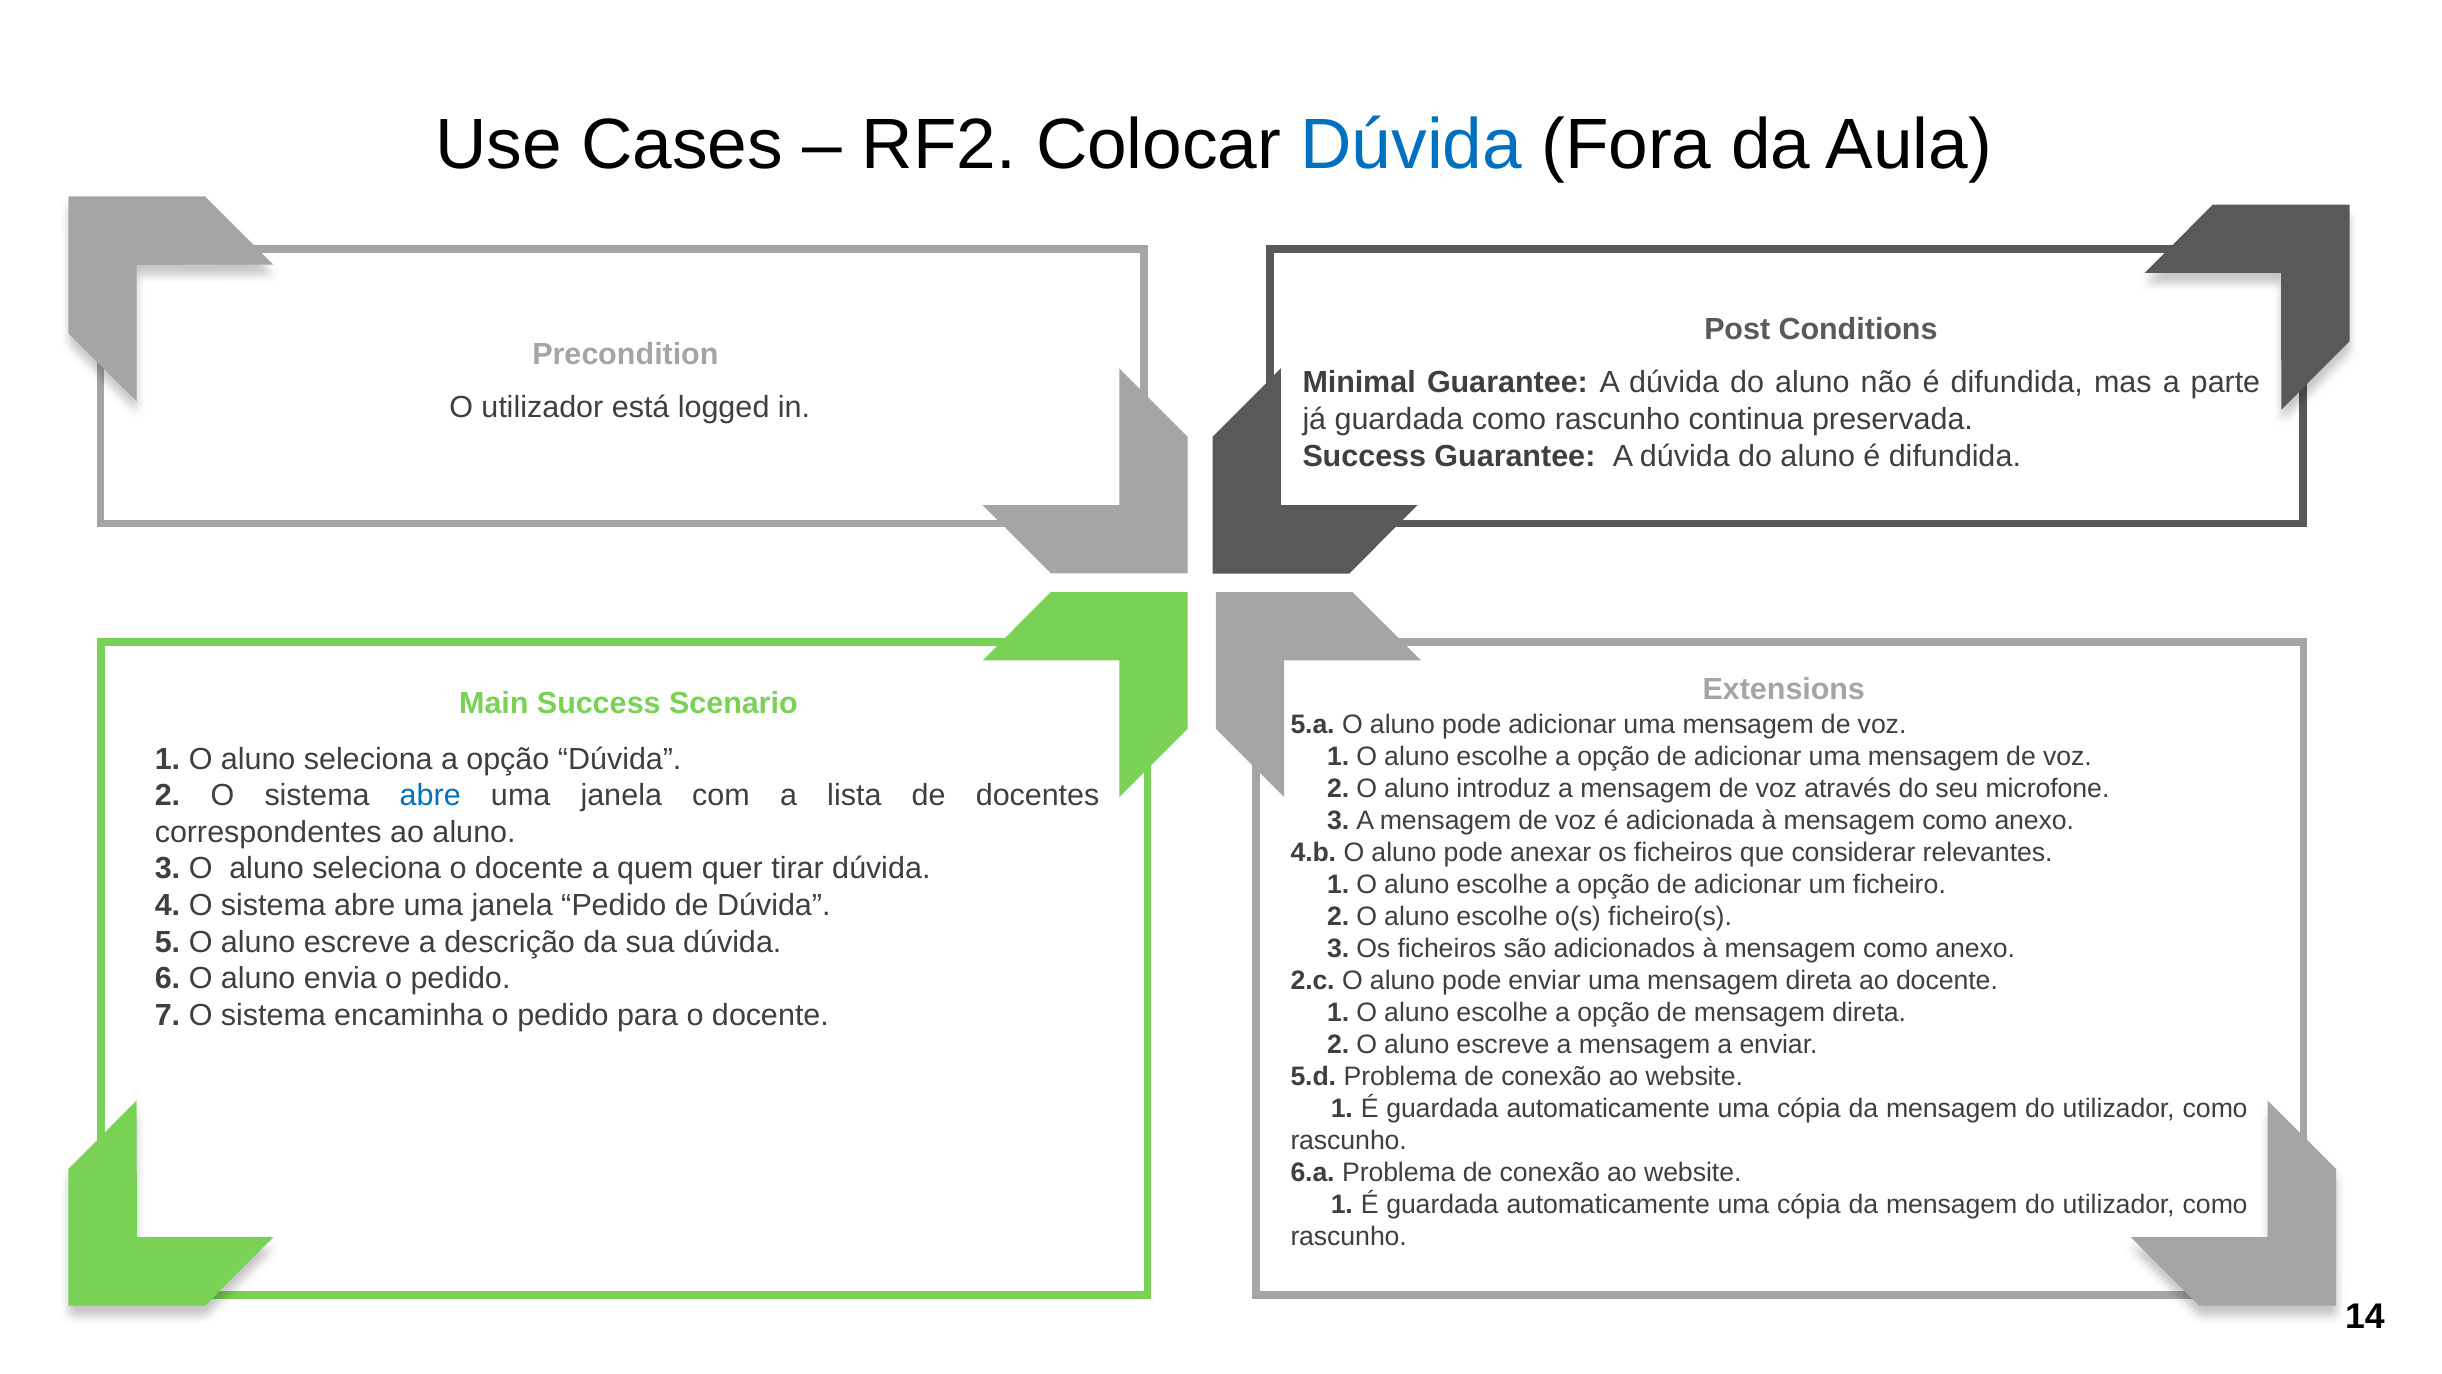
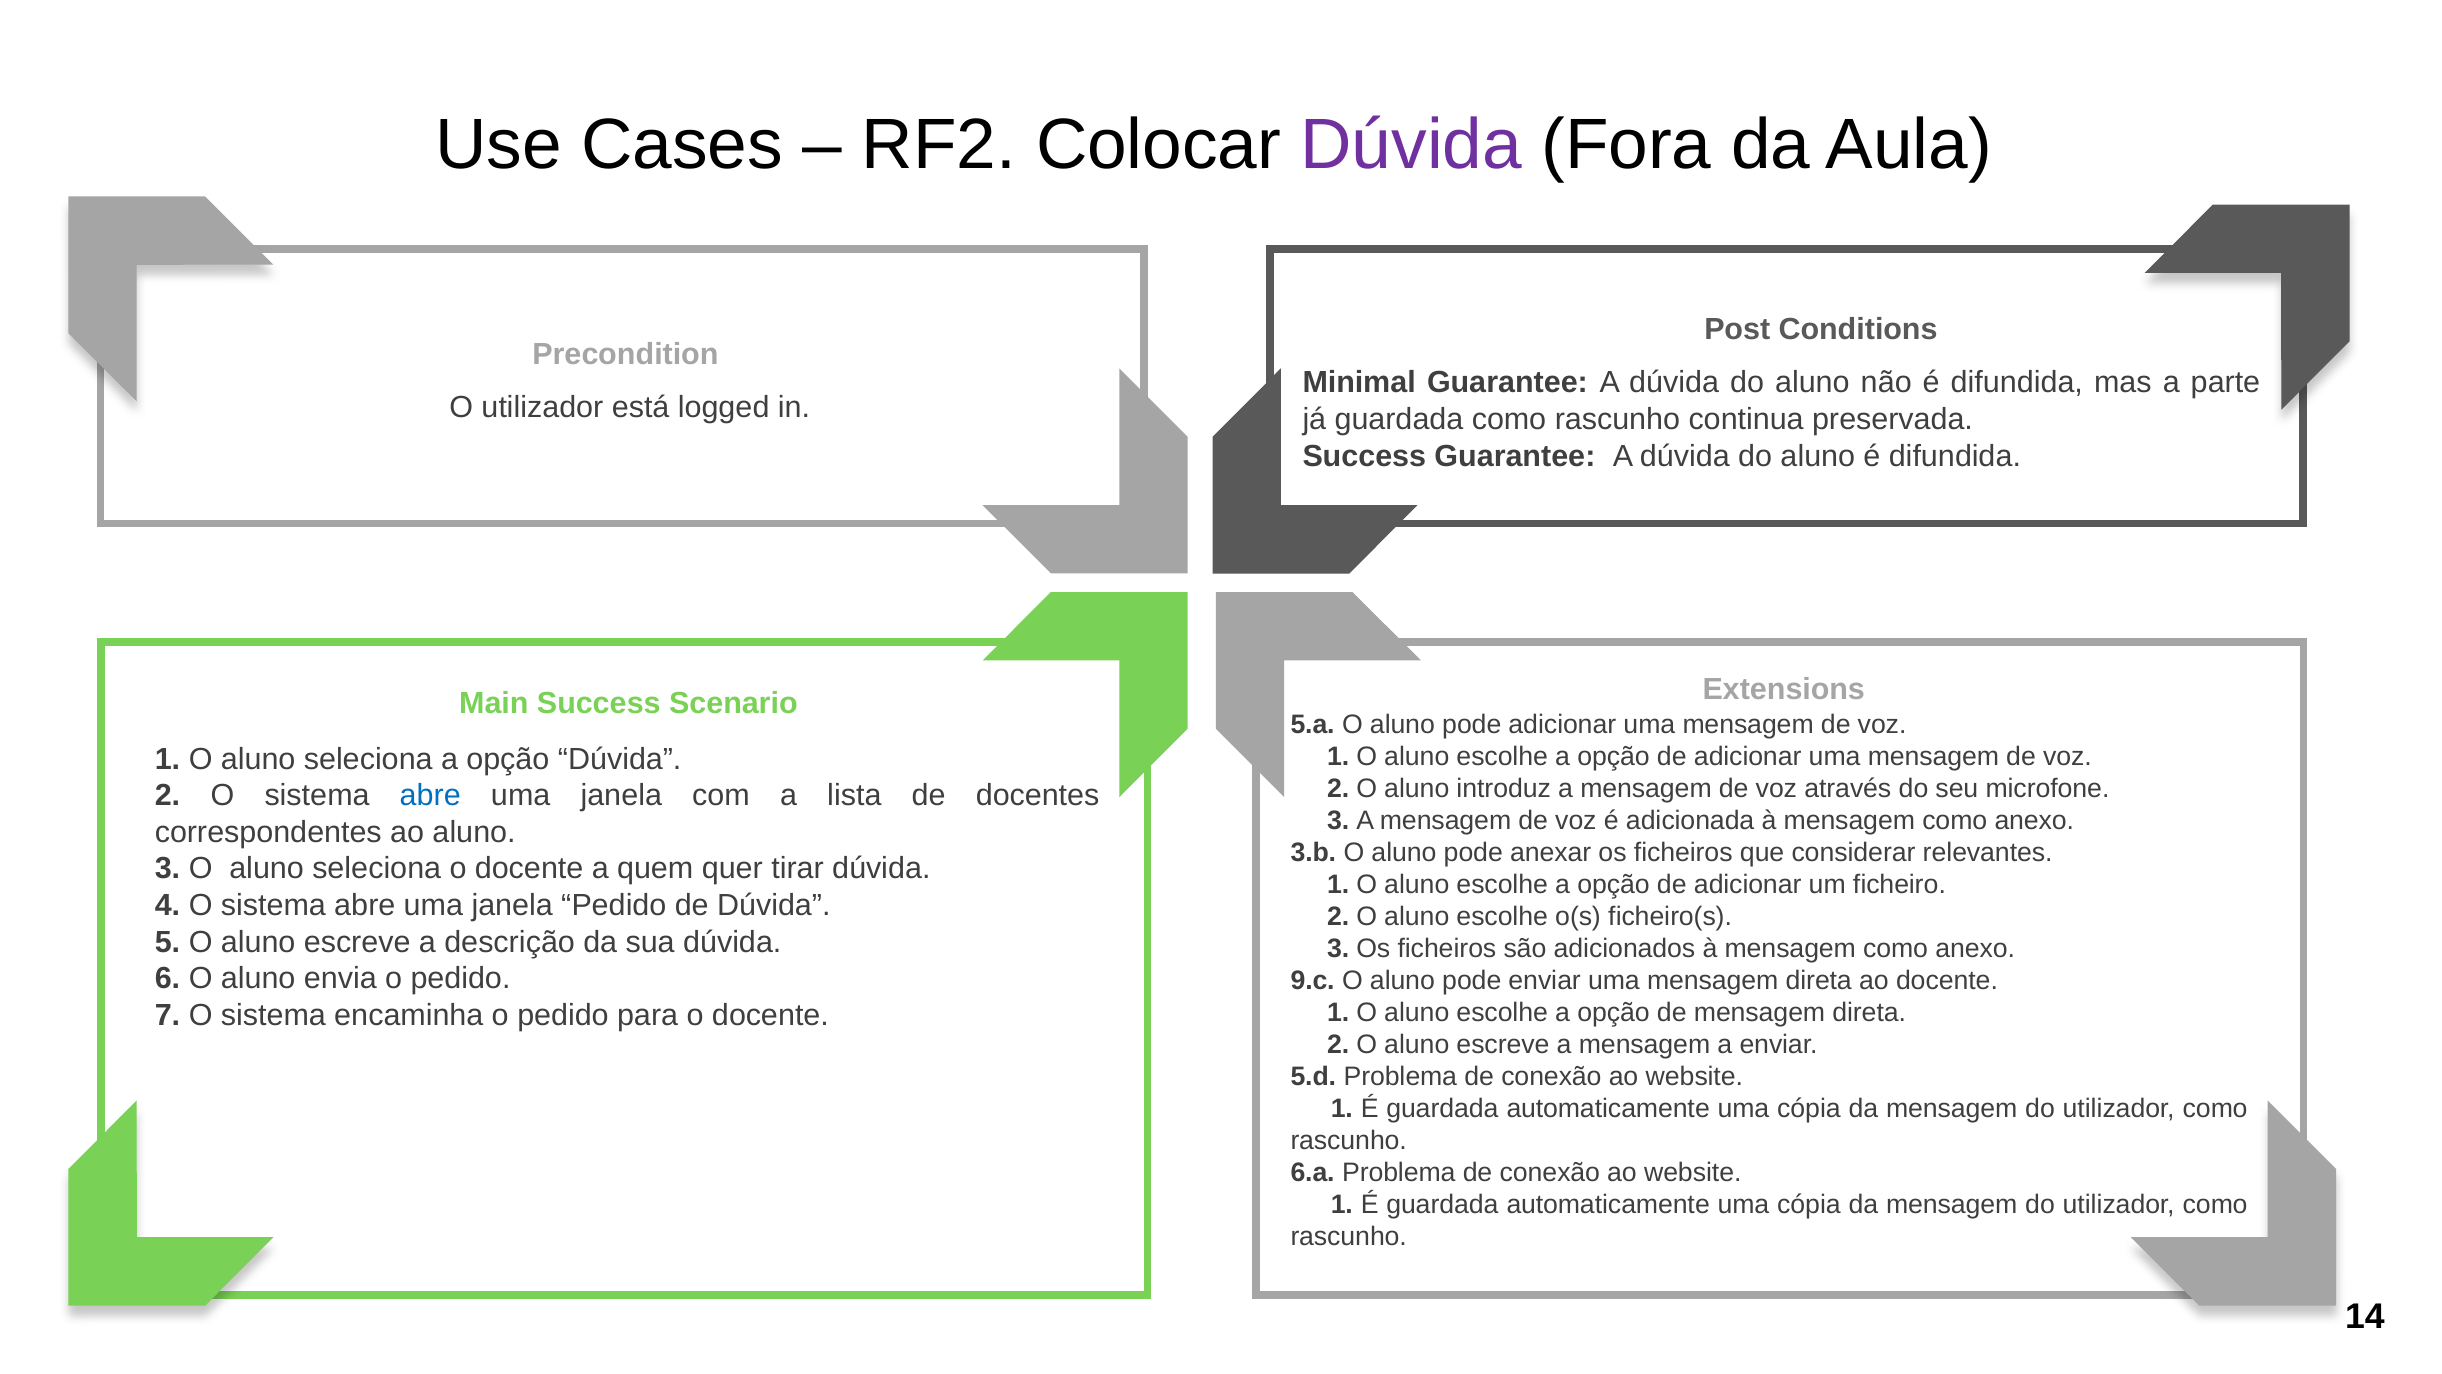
Dúvida colour: blue -> purple (1411, 145)
4.b: 4.b -> 3.b (1313, 853)
2.c: 2.c -> 9.c (1313, 981)
